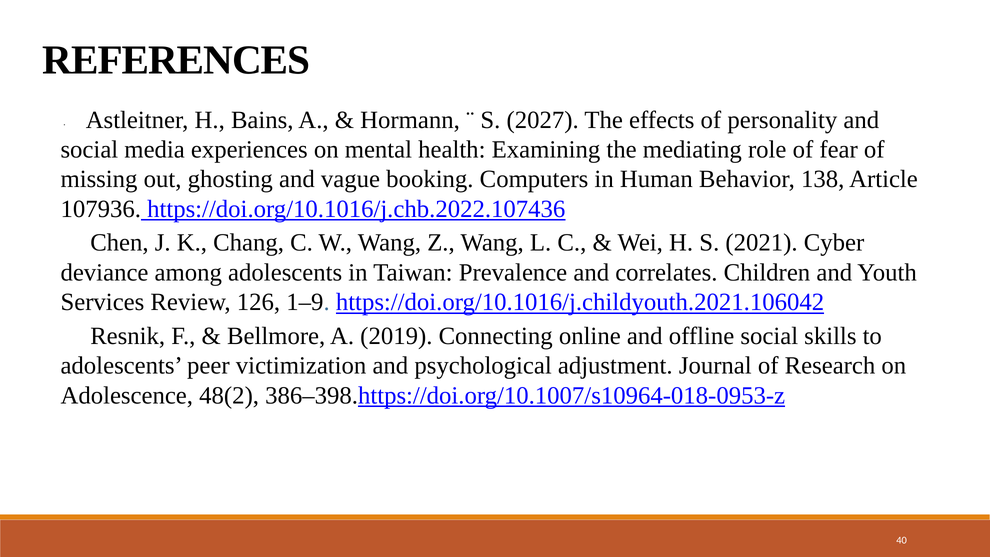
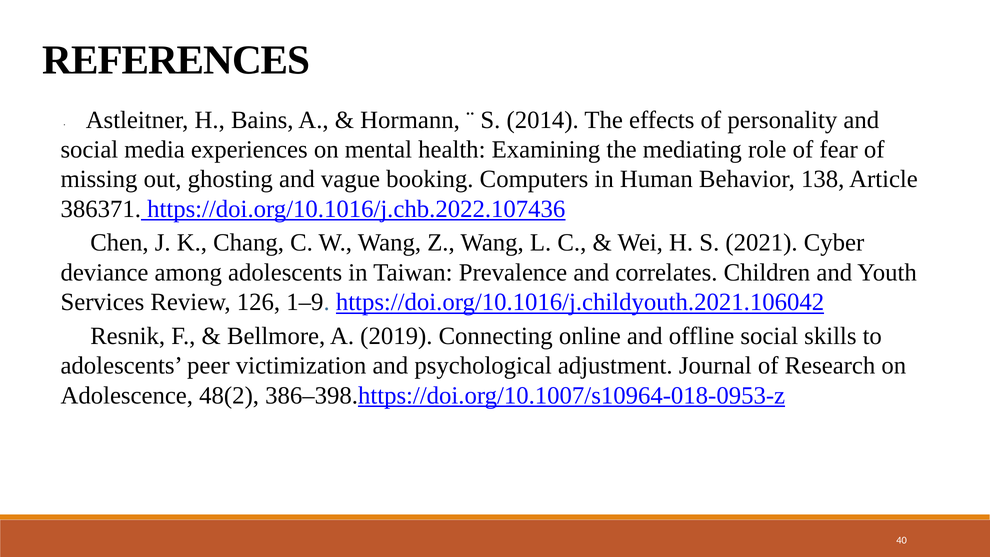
2027: 2027 -> 2014 (543, 120)
107936: 107936 -> 386371 (101, 209)
